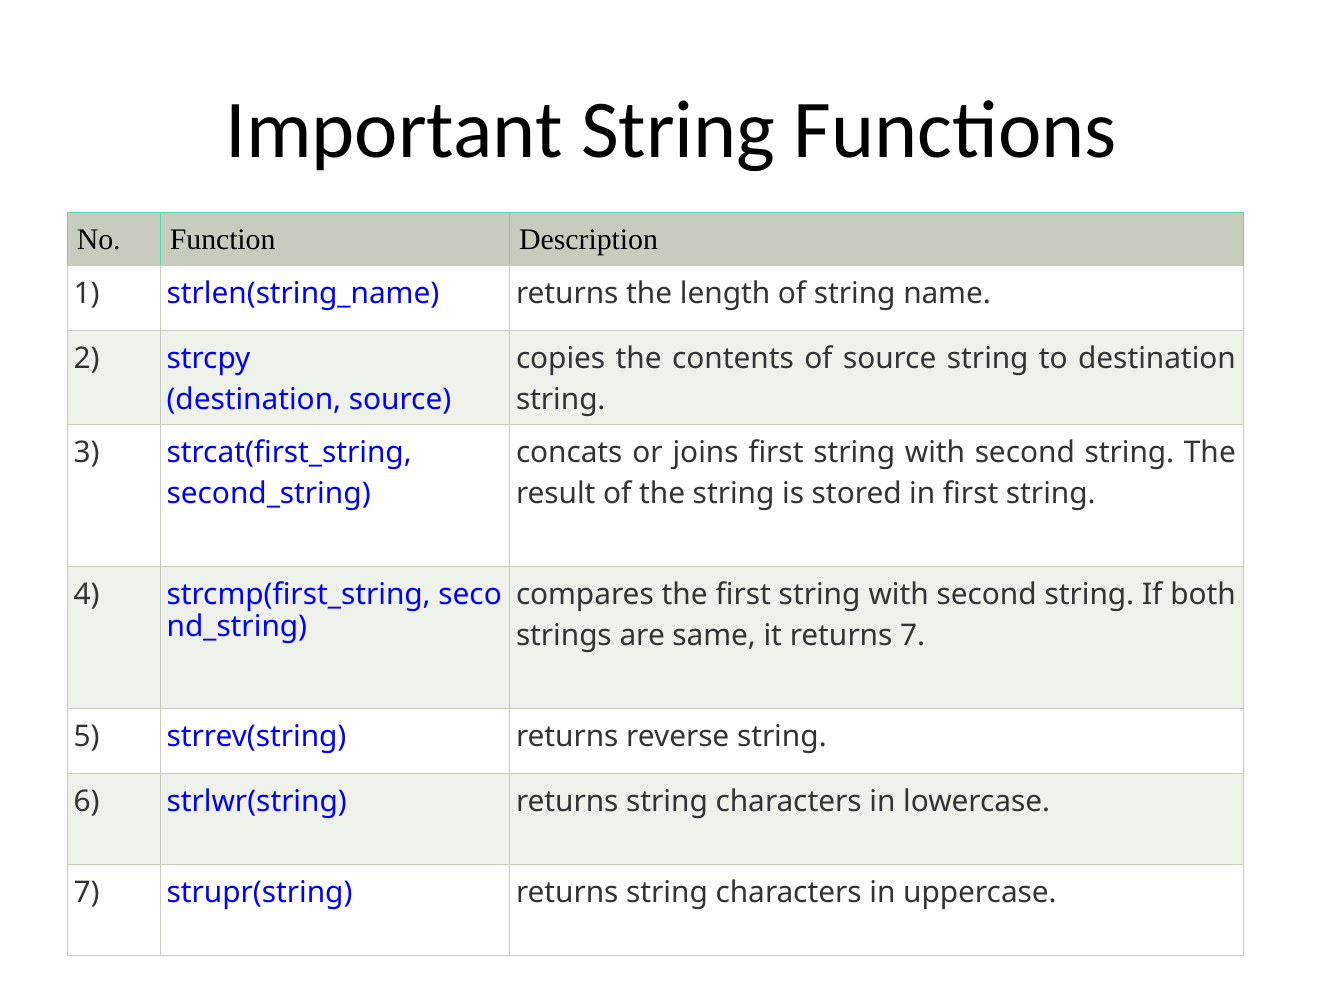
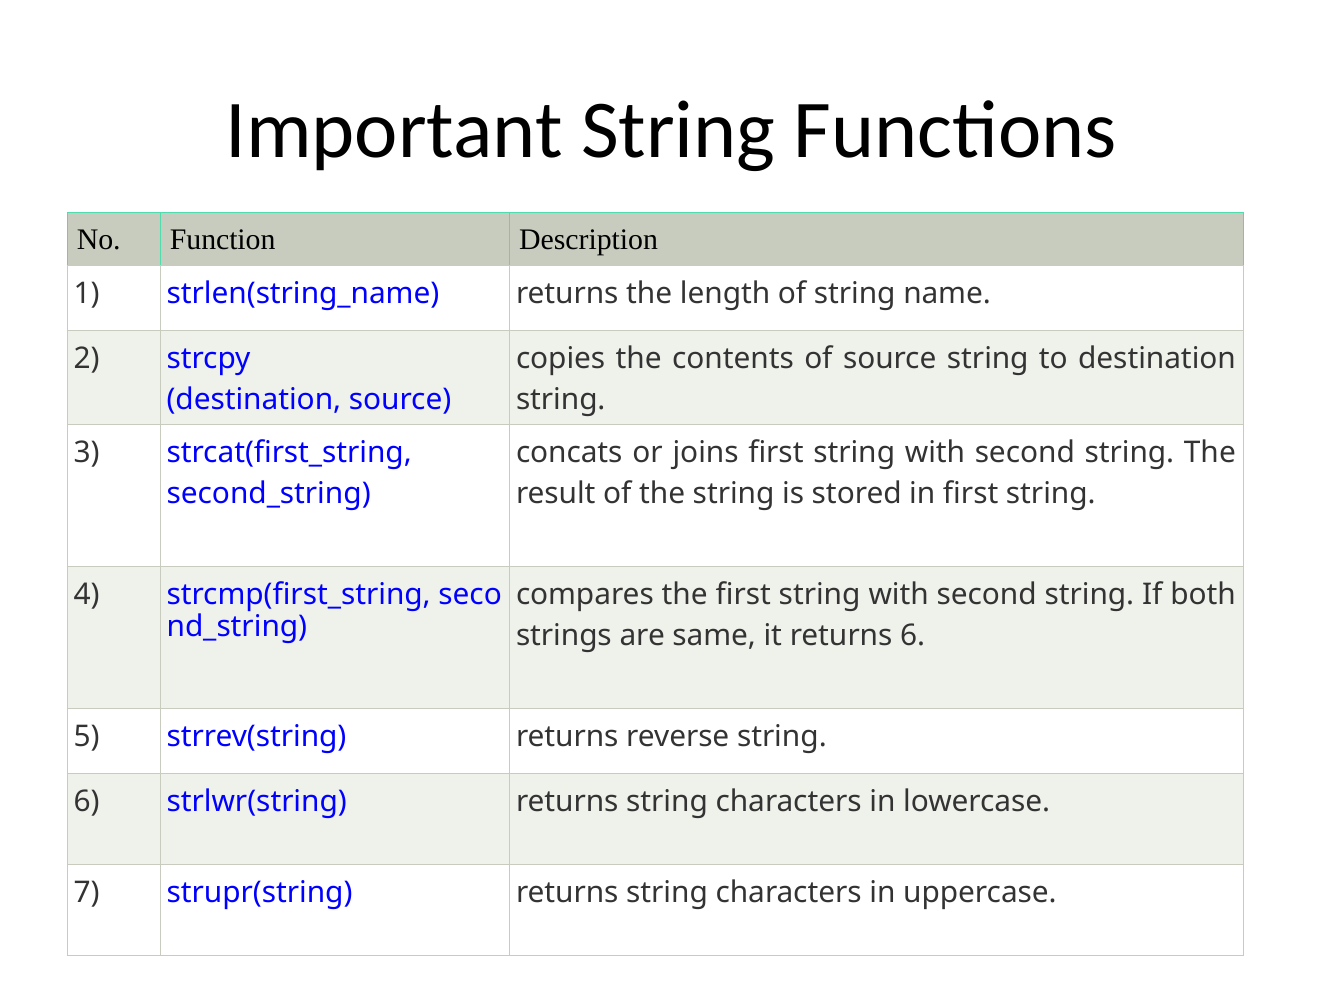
returns 7: 7 -> 6 (913, 635)
